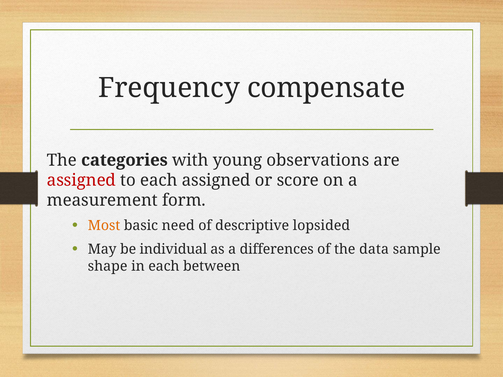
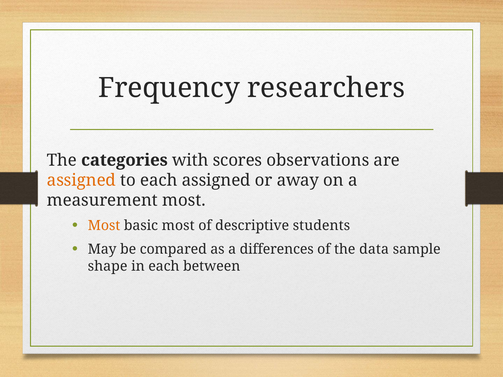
compensate: compensate -> researchers (326, 88)
young: young -> scores (237, 160)
assigned colour: red -> orange (81, 180)
score: score -> away (298, 180)
measurement form: form -> most (184, 200)
basic need: need -> most (178, 226)
lopsided: lopsided -> students (321, 226)
individual: individual -> compared (173, 250)
